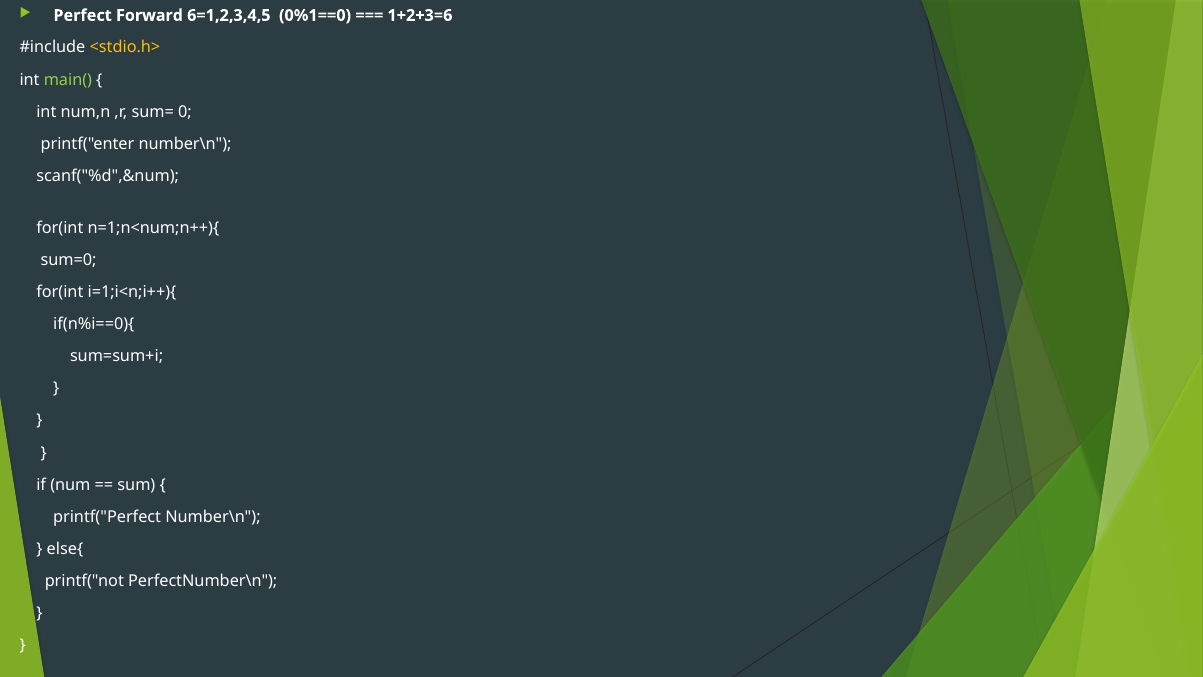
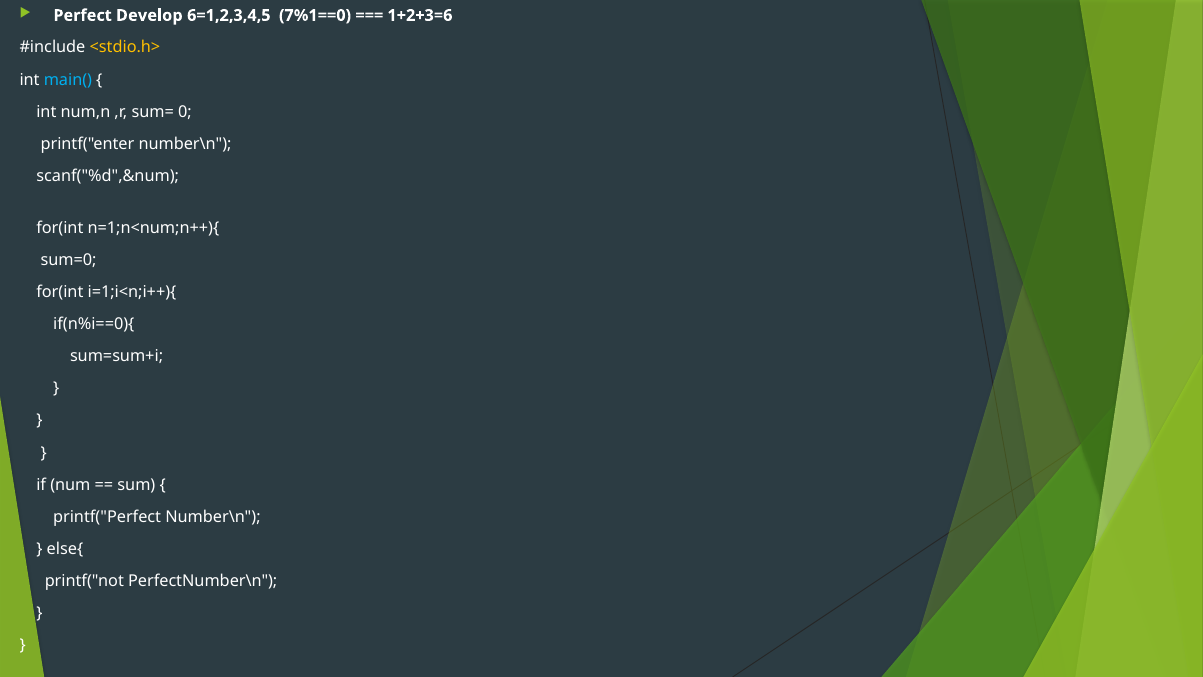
Forward: Forward -> Develop (149, 15)
0%1==0: 0%1==0 -> 7%1==0 (315, 15)
main( colour: light green -> light blue (68, 80)
